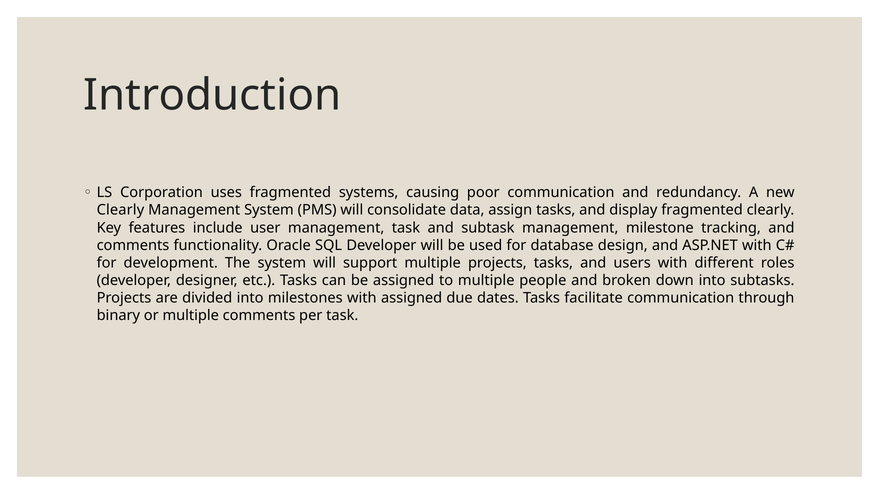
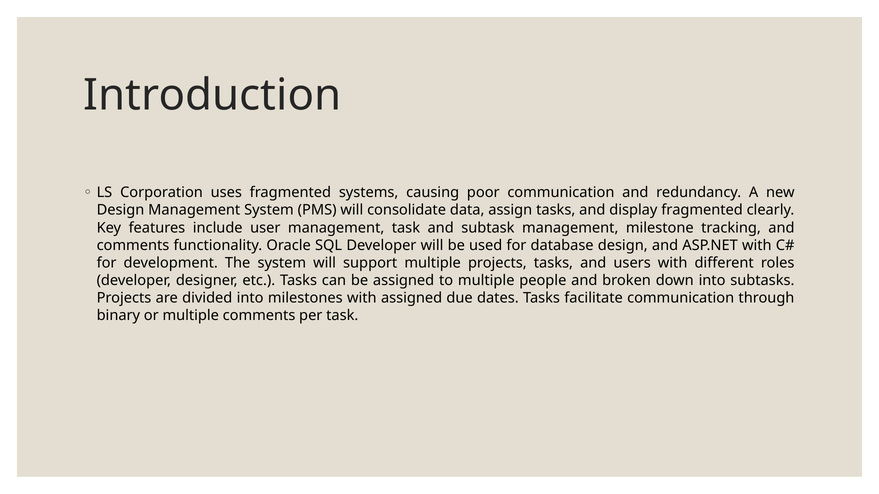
Clearly: Clearly -> Design (121, 210)
